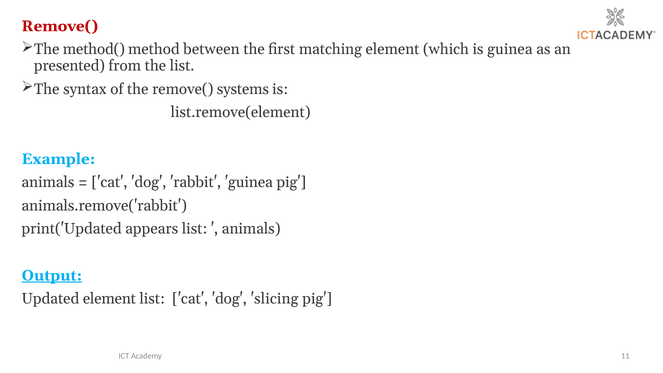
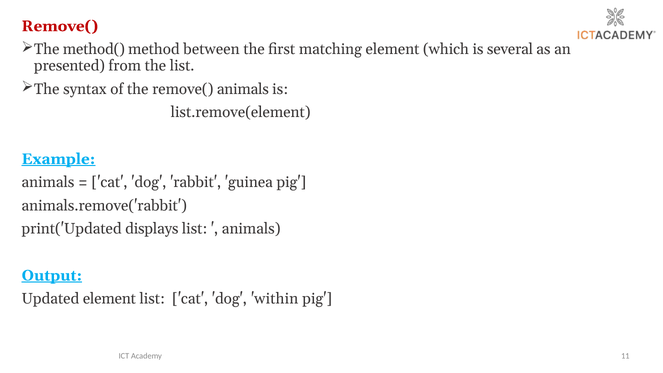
is guinea: guinea -> several (510, 49)
remove( systems: systems -> animals (243, 89)
Example underline: none -> present (58, 159)
appears: appears -> displays (152, 229)
slicing: slicing -> within (275, 299)
